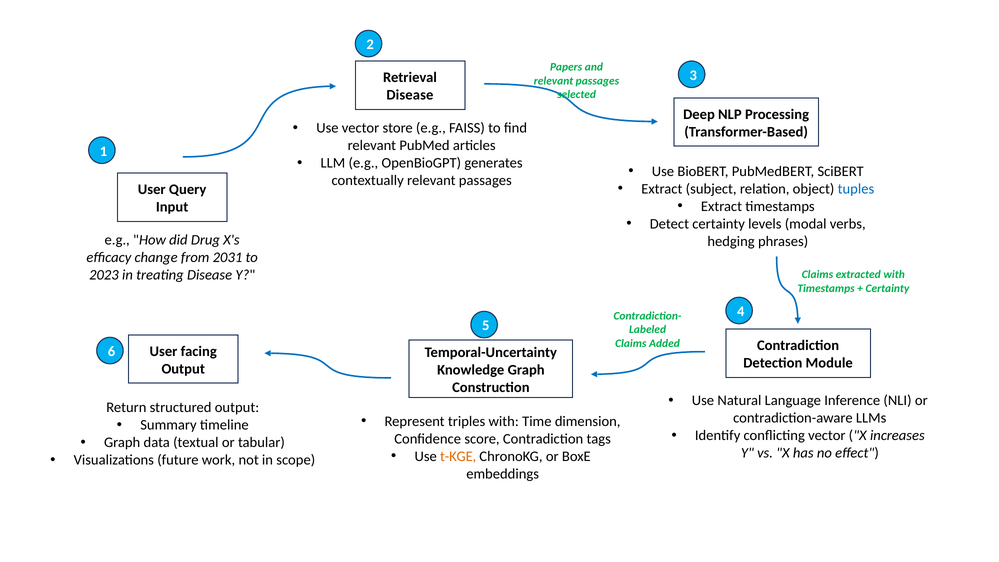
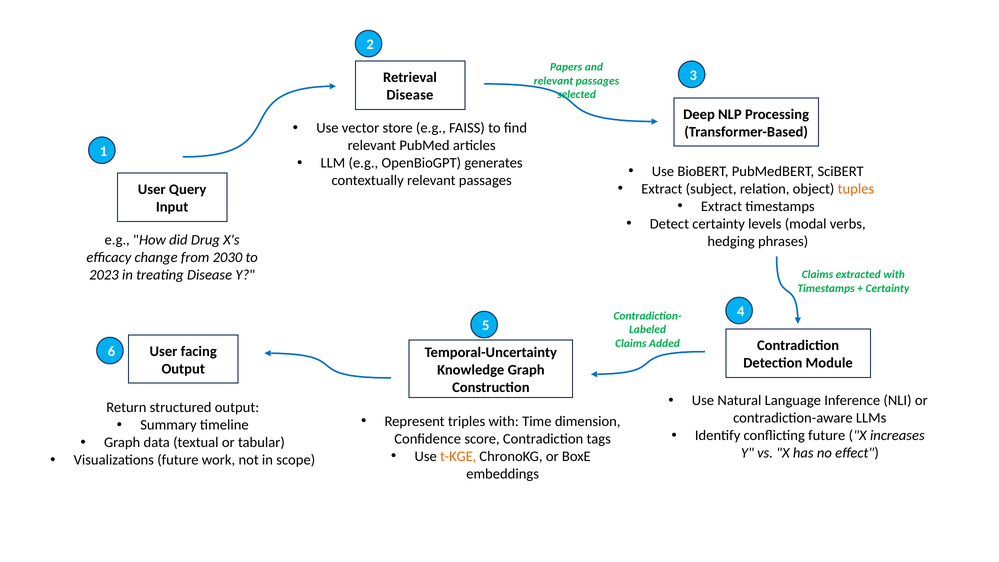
tuples colour: blue -> orange (856, 189)
2031: 2031 -> 2030 (228, 257)
conflicting vector: vector -> future (827, 435)
